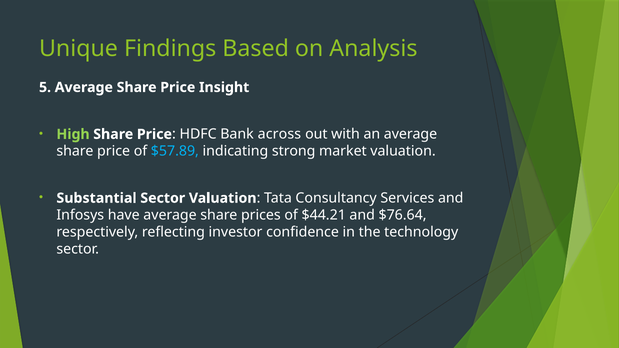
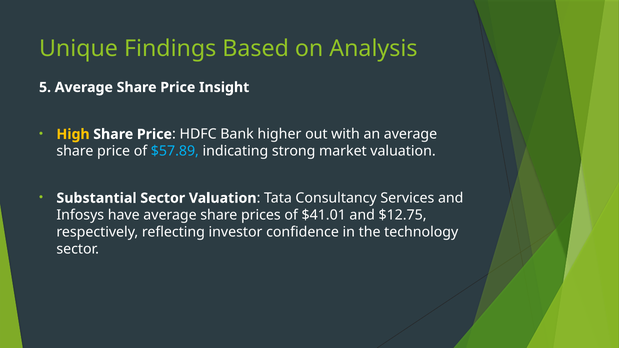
High colour: light green -> yellow (73, 134)
across: across -> higher (279, 134)
$44.21: $44.21 -> $41.01 (324, 215)
$76.64: $76.64 -> $12.75 (403, 215)
